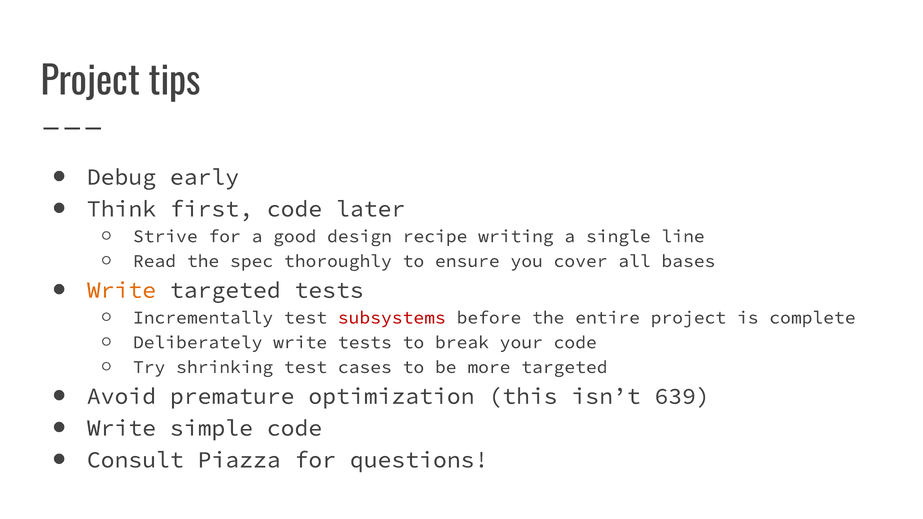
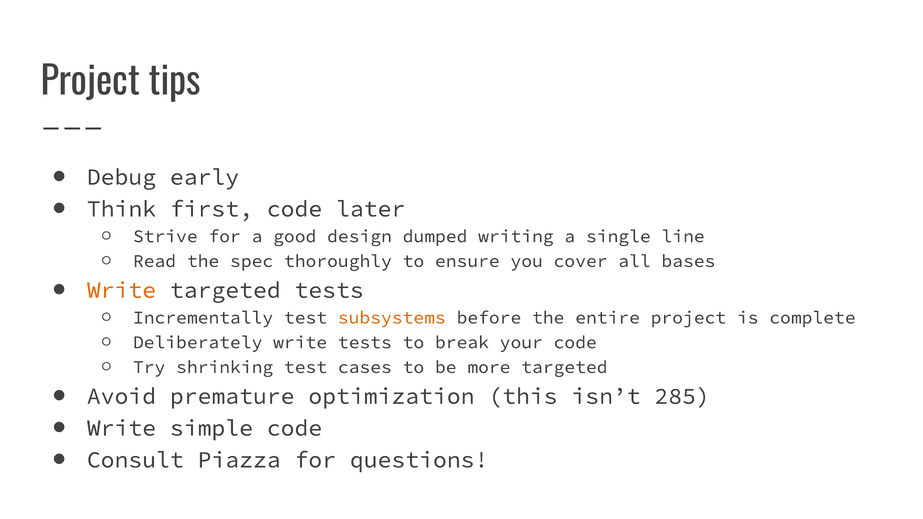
recipe: recipe -> dumped (435, 236)
subsystems colour: red -> orange (392, 318)
639: 639 -> 285 (682, 396)
